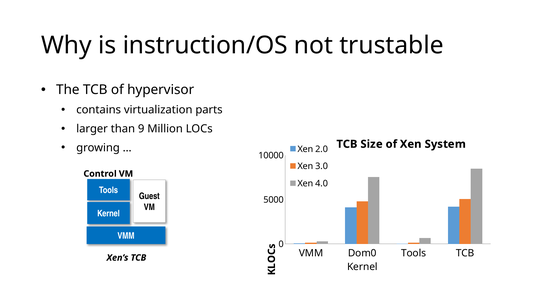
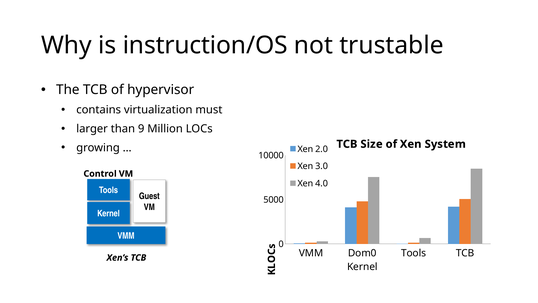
parts: parts -> must (209, 110)
